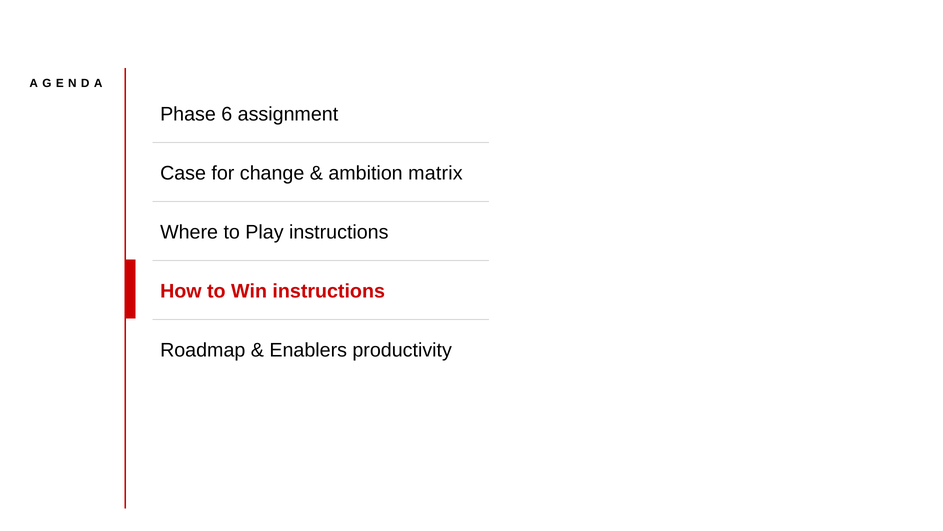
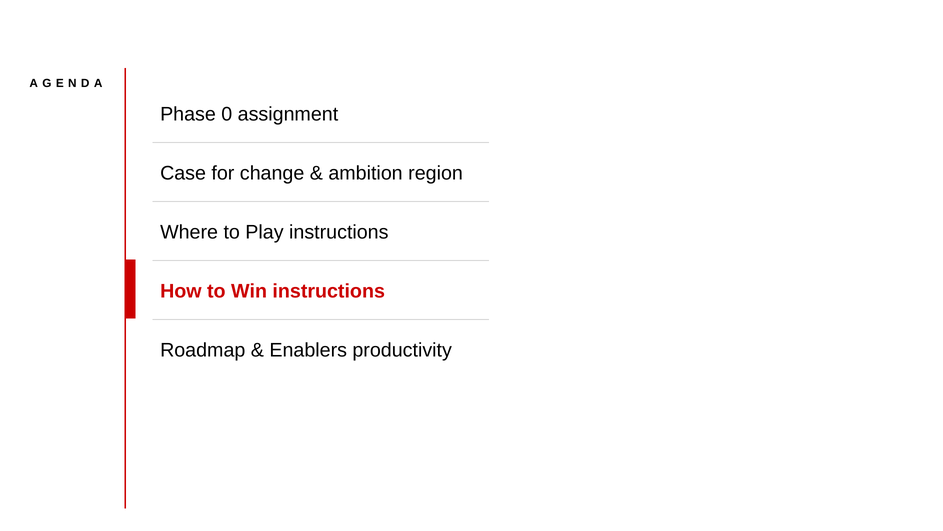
6: 6 -> 0 (227, 114)
matrix: matrix -> region (436, 173)
